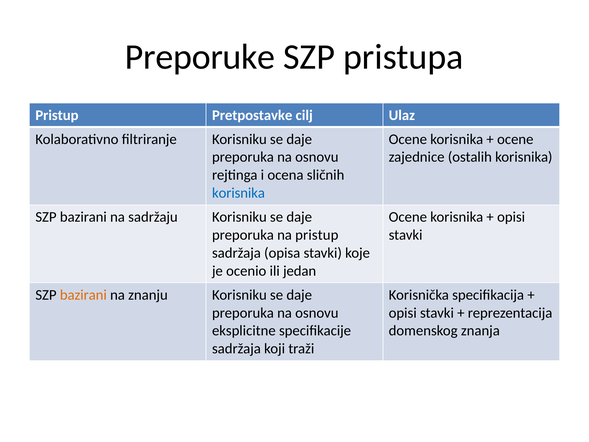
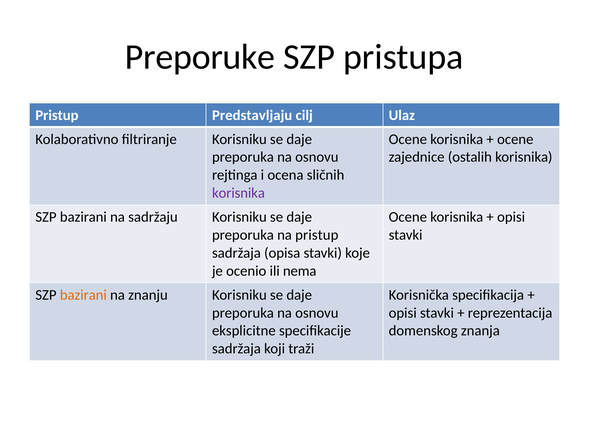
Pretpostavke: Pretpostavke -> Predstavljaju (252, 115)
korisnika colour: blue -> purple (238, 193)
jedan: jedan -> nema (300, 271)
